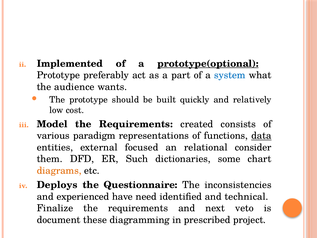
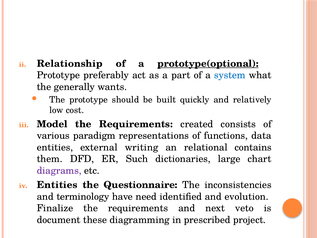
Implemented: Implemented -> Relationship (70, 64)
audience: audience -> generally (74, 87)
data underline: present -> none (261, 136)
focused: focused -> writing (142, 147)
consider: consider -> contains (253, 147)
some: some -> large (229, 159)
diagrams colour: orange -> purple (59, 170)
Deploys: Deploys -> Entities (57, 185)
experienced: experienced -> terminology (83, 196)
technical: technical -> evolution (247, 196)
